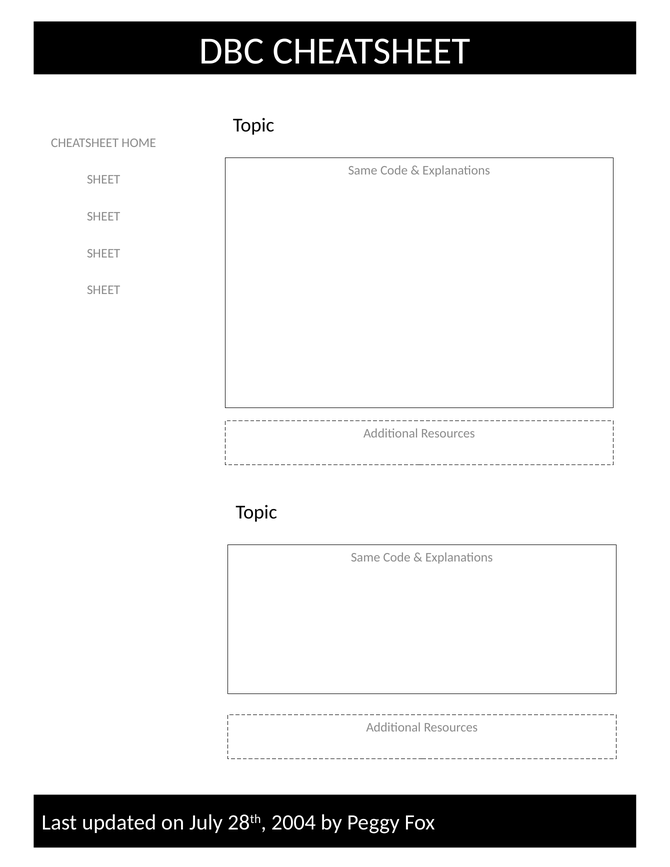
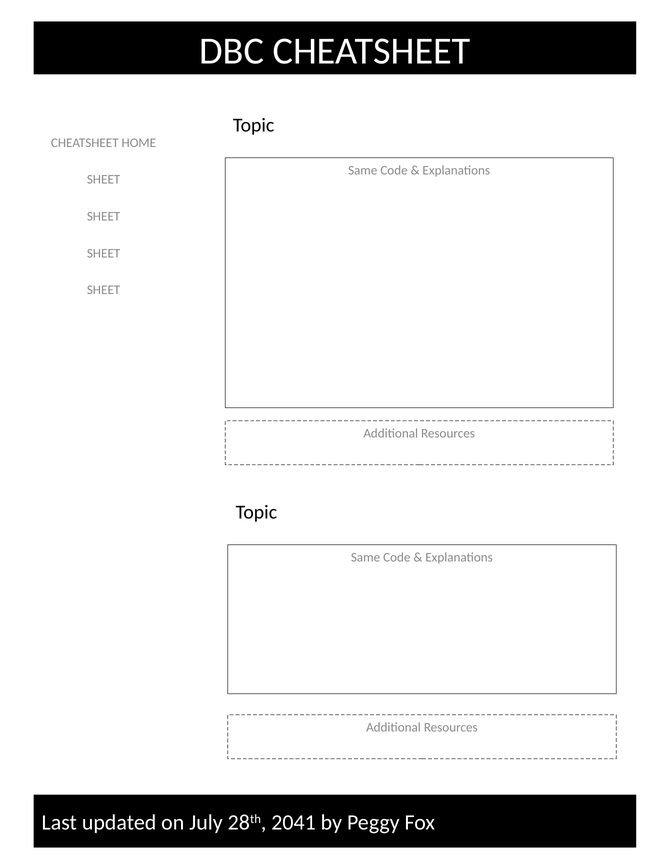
2004: 2004 -> 2041 (294, 823)
